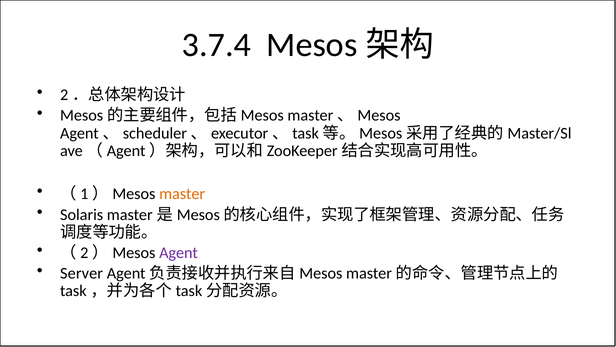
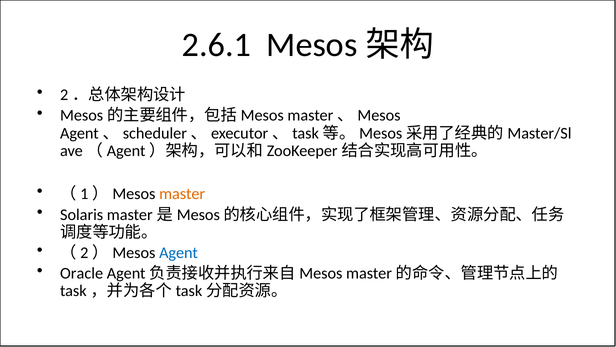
3.7.4: 3.7.4 -> 2.6.1 (216, 45)
Agent colour: purple -> blue (179, 253)
Server: Server -> Oracle (82, 273)
